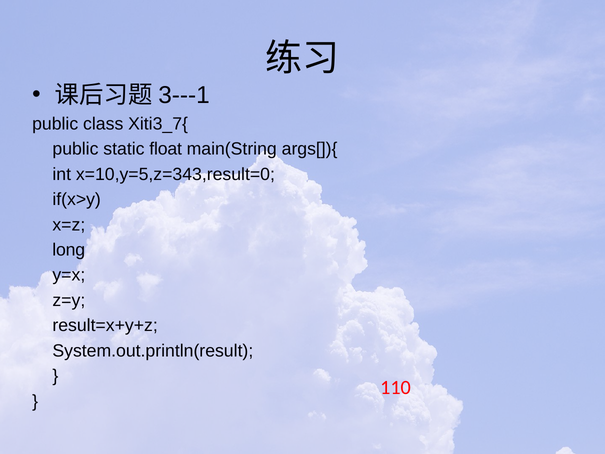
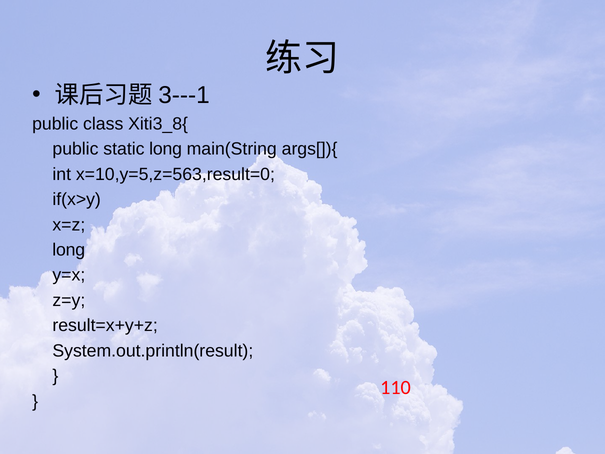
Xiti3_7{: Xiti3_7{ -> Xiti3_8{ (158, 124)
static float: float -> long (166, 149)
x=10,y=5,z=343,result=0: x=10,y=5,z=343,result=0 -> x=10,y=5,z=563,result=0 (175, 174)
